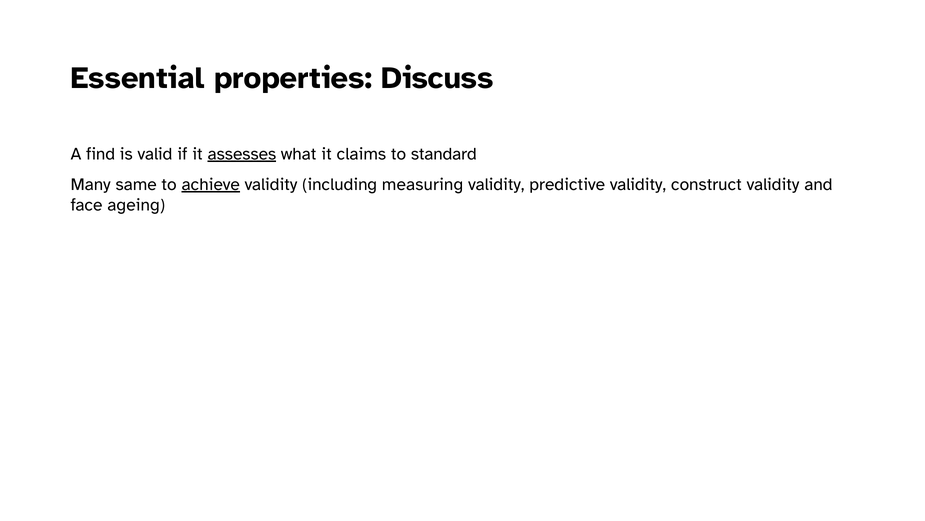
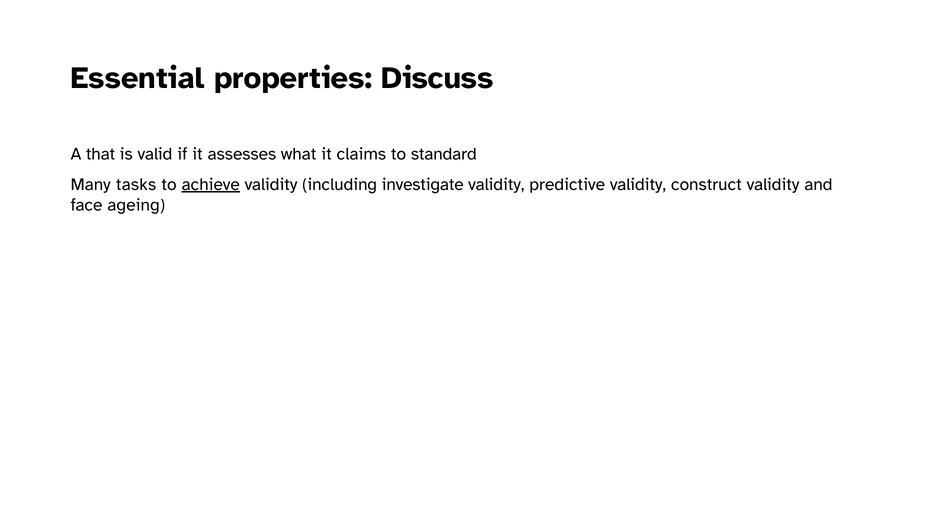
find: find -> that (101, 154)
assesses underline: present -> none (242, 154)
same: same -> tasks (136, 184)
measuring: measuring -> investigate (423, 184)
